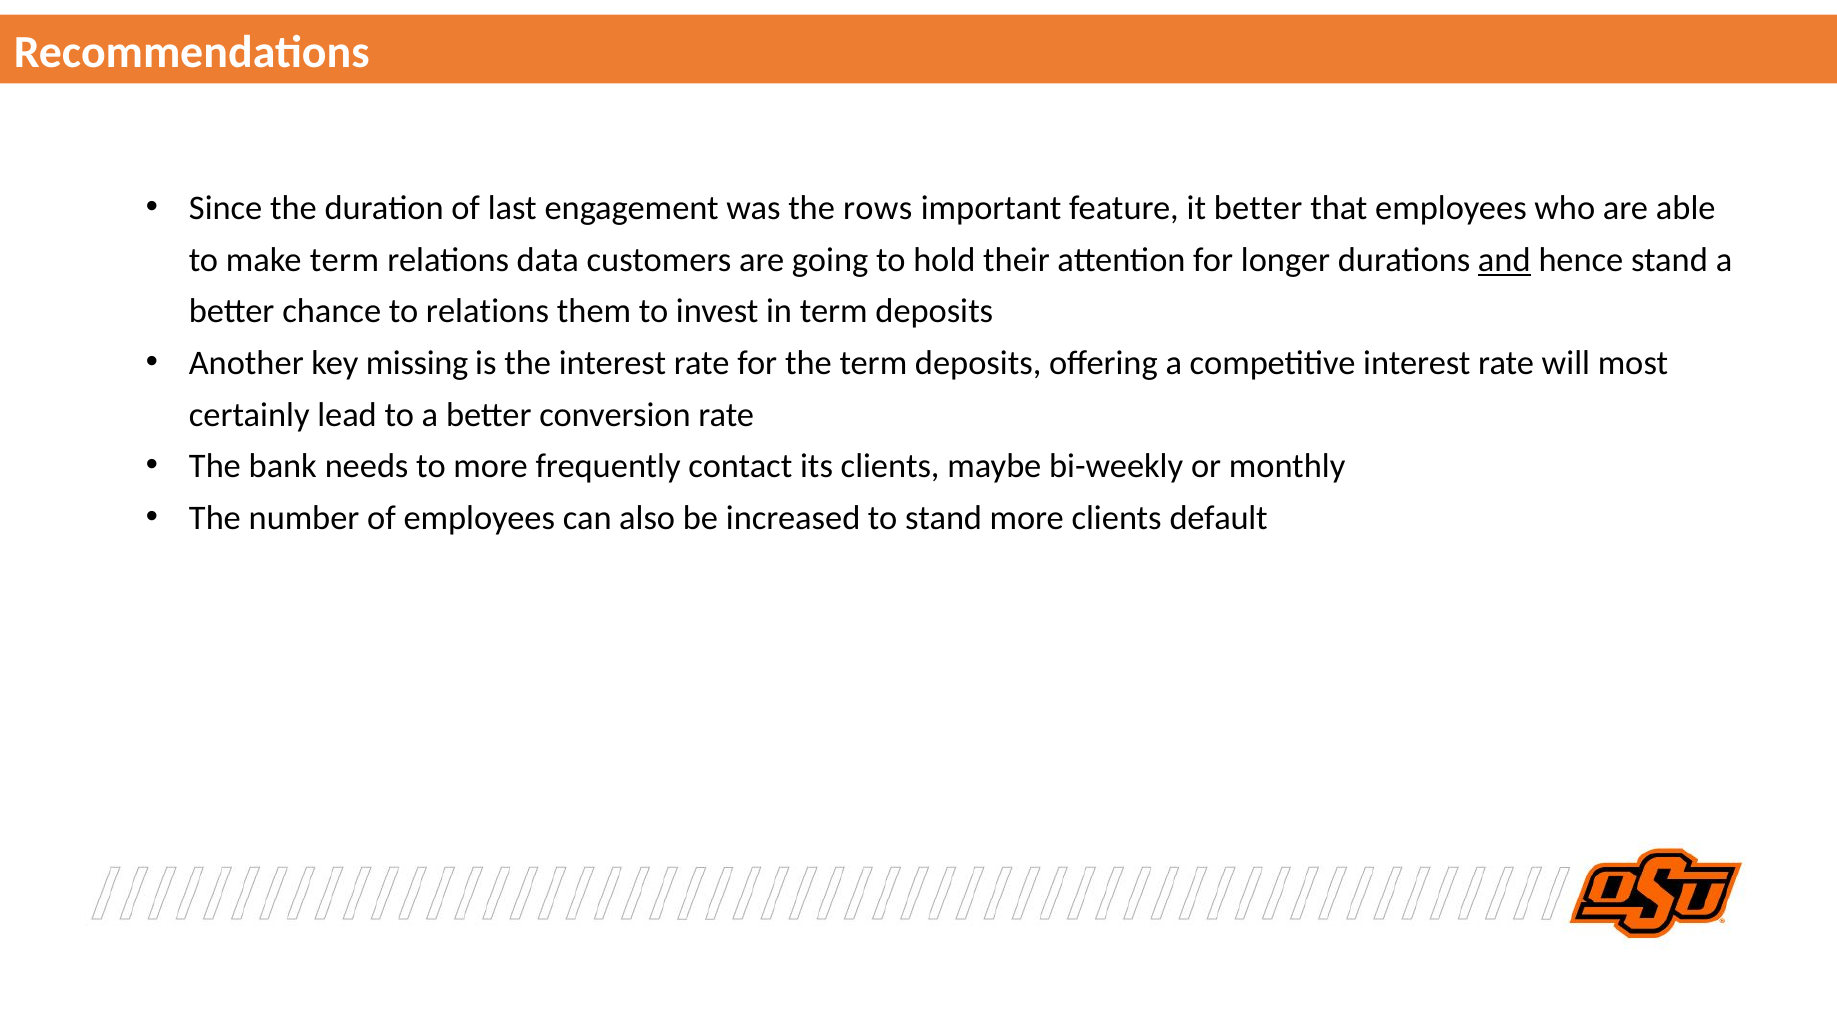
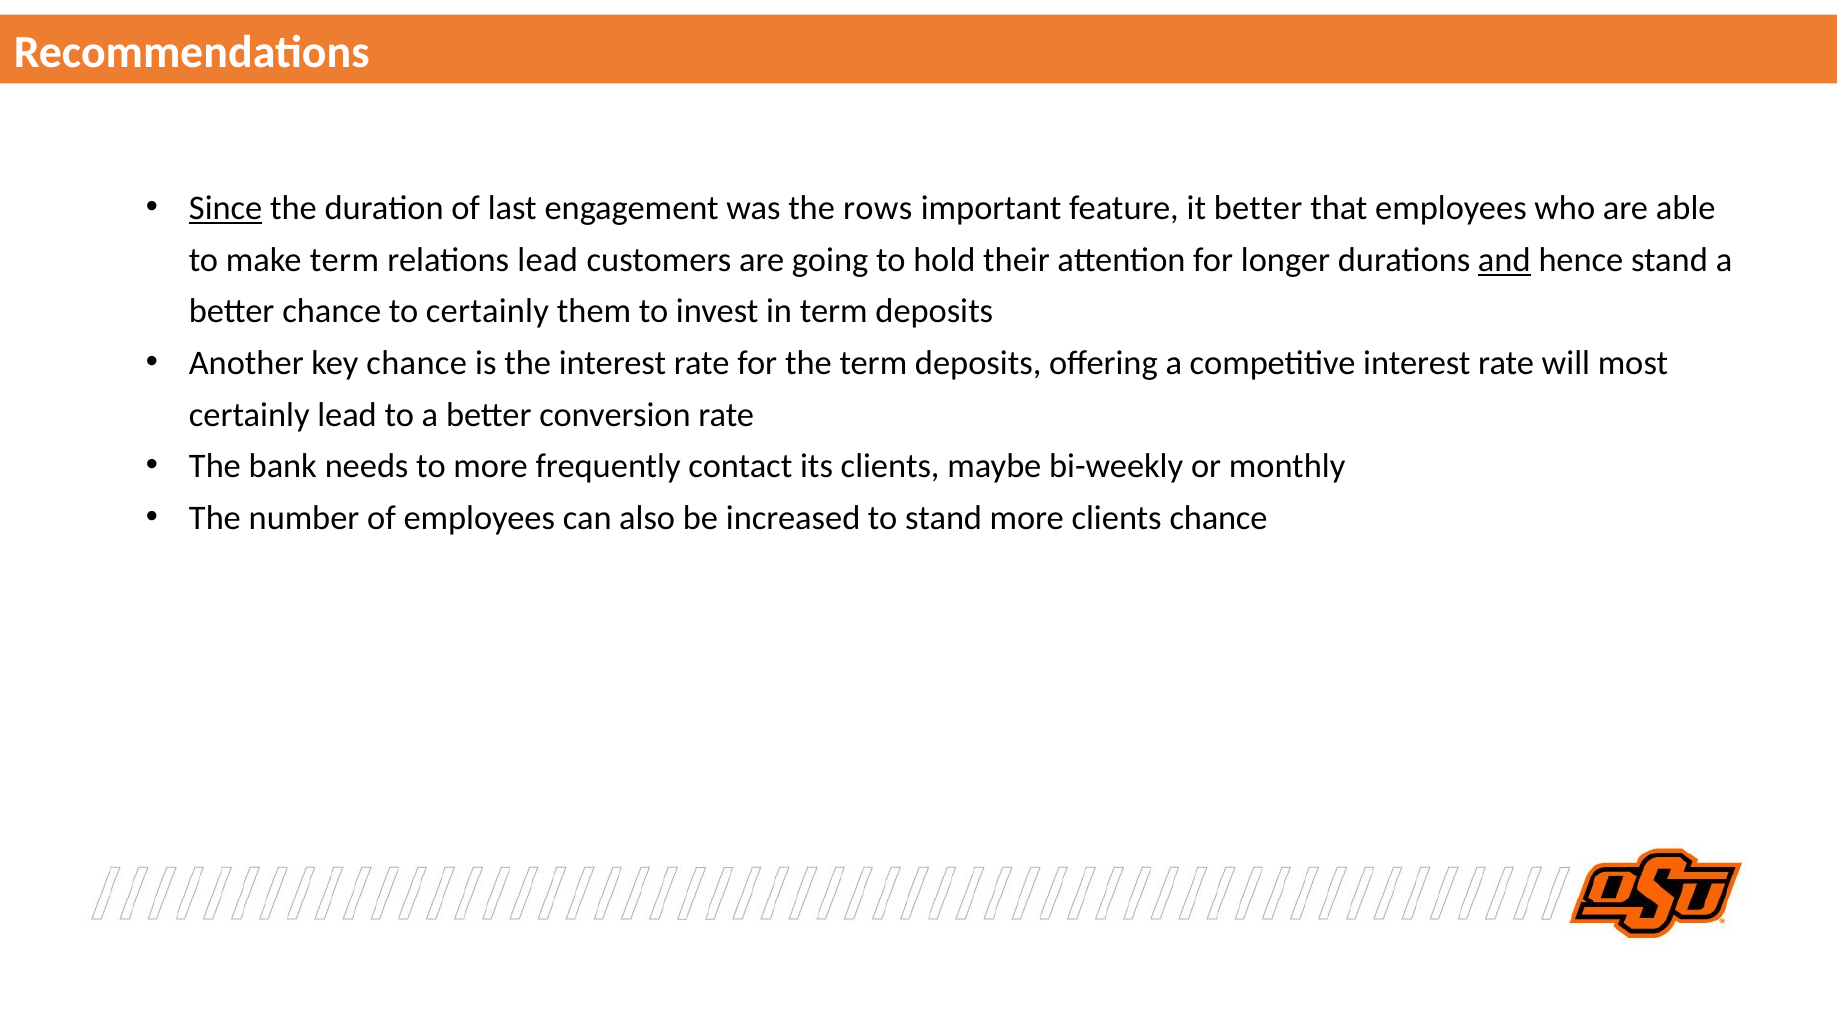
Since underline: none -> present (226, 208)
relations data: data -> lead (548, 260)
to relations: relations -> certainly (487, 312)
key missing: missing -> chance (417, 363)
clients default: default -> chance (1218, 518)
